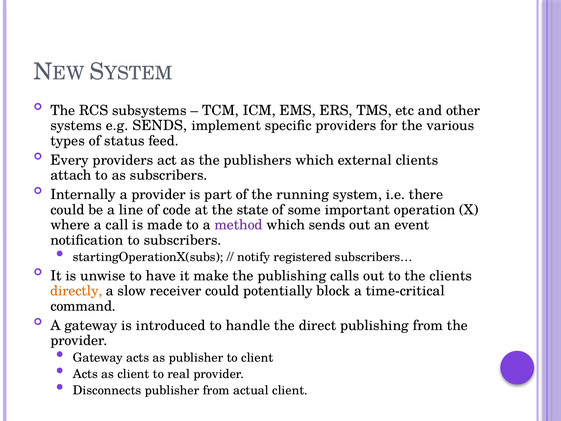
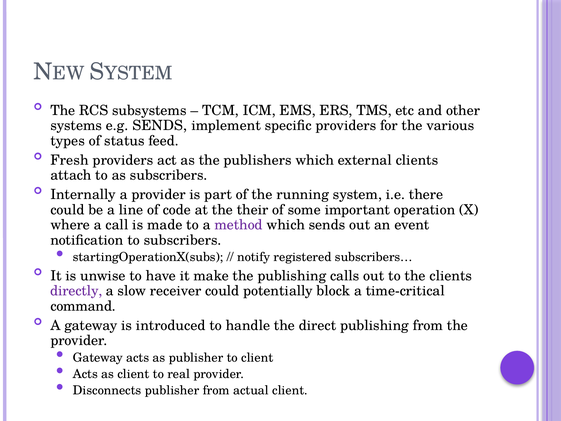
Every: Every -> Fresh (70, 160)
state: state -> their (253, 210)
directly colour: orange -> purple (76, 291)
